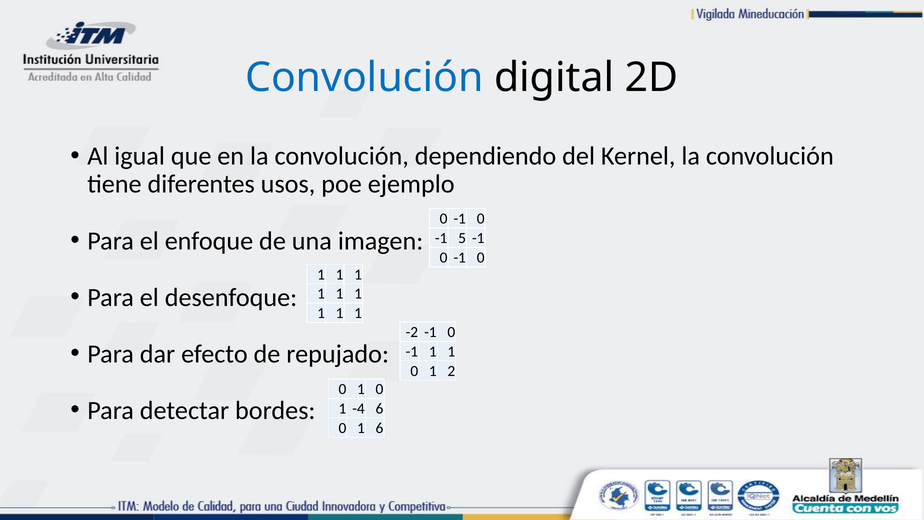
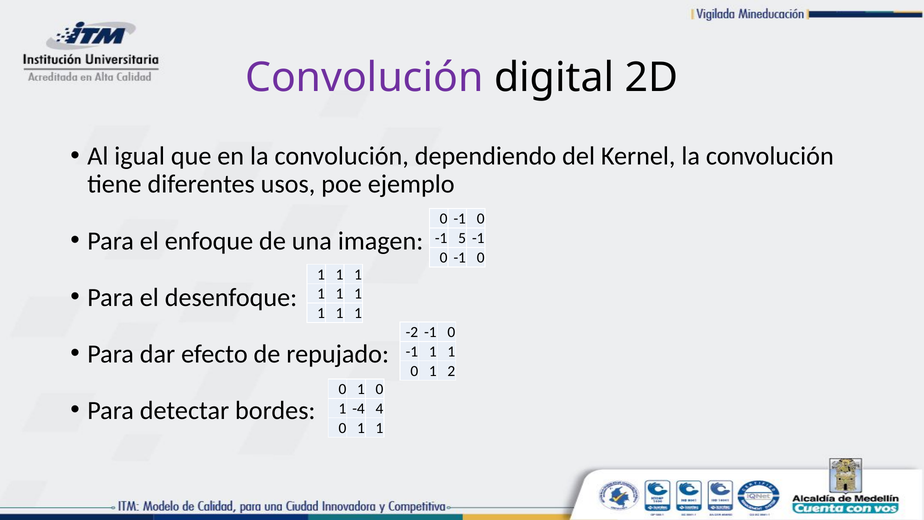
Convolución colour: blue -> purple (364, 78)
-4 6: 6 -> 4 (380, 408)
6: 6 -> 1 (380, 428)
